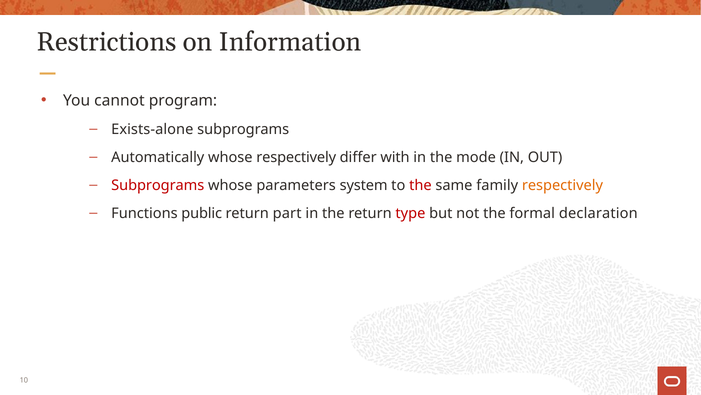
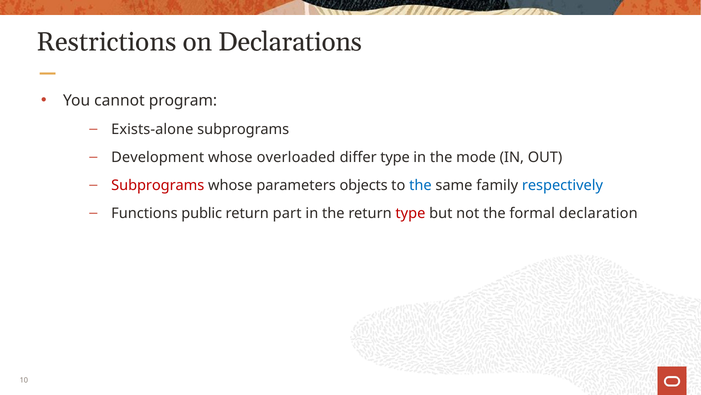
Information: Information -> Declarations (290, 42)
Automatically: Automatically -> Development (158, 157)
whose respectively: respectively -> overloaded (296, 157)
differ with: with -> type (395, 157)
system: system -> objects (364, 185)
the colour: red -> blue (420, 185)
respectively colour: orange -> blue (562, 185)
